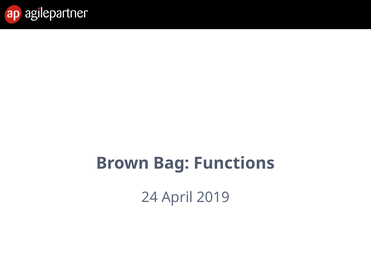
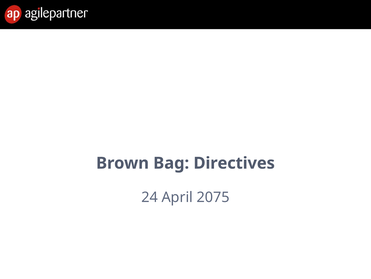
Functions: Functions -> Directives (234, 163)
2019: 2019 -> 2075 (213, 197)
